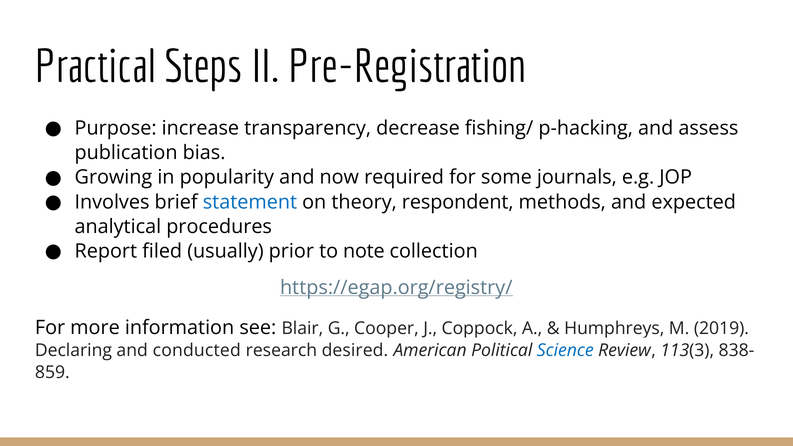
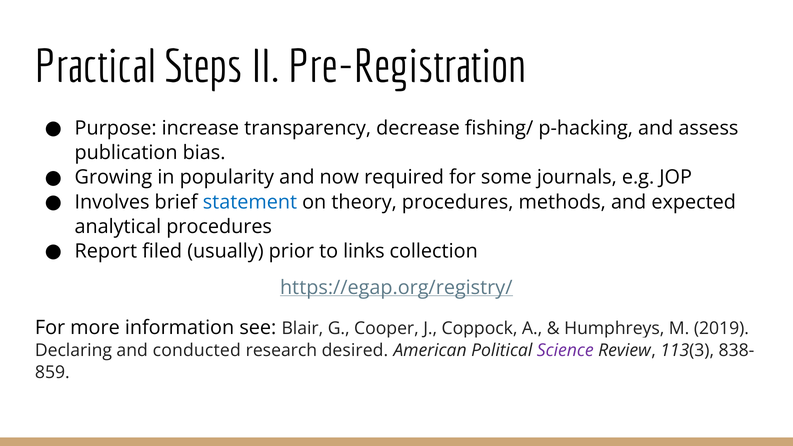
theory respondent: respondent -> procedures (458, 202)
note: note -> links (364, 251)
Science colour: blue -> purple (565, 351)
